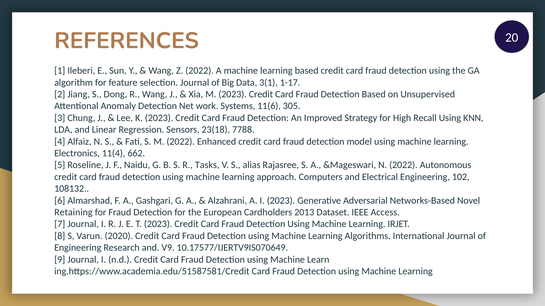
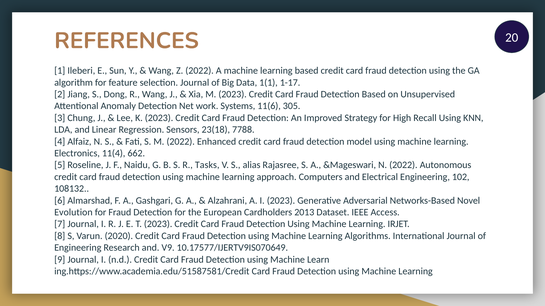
3(1: 3(1 -> 1(1 (268, 83)
Retaining: Retaining -> Evolution (73, 213)
